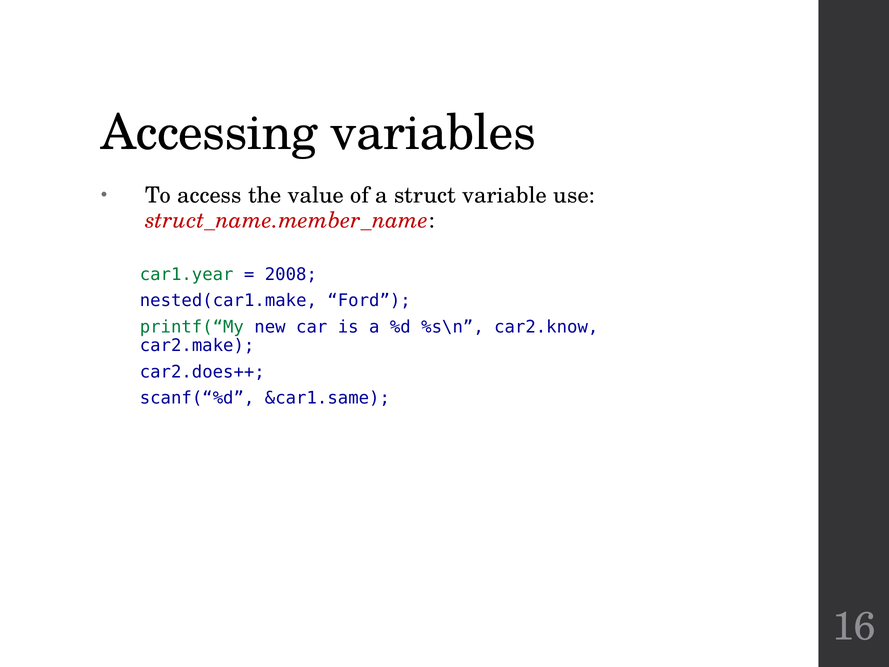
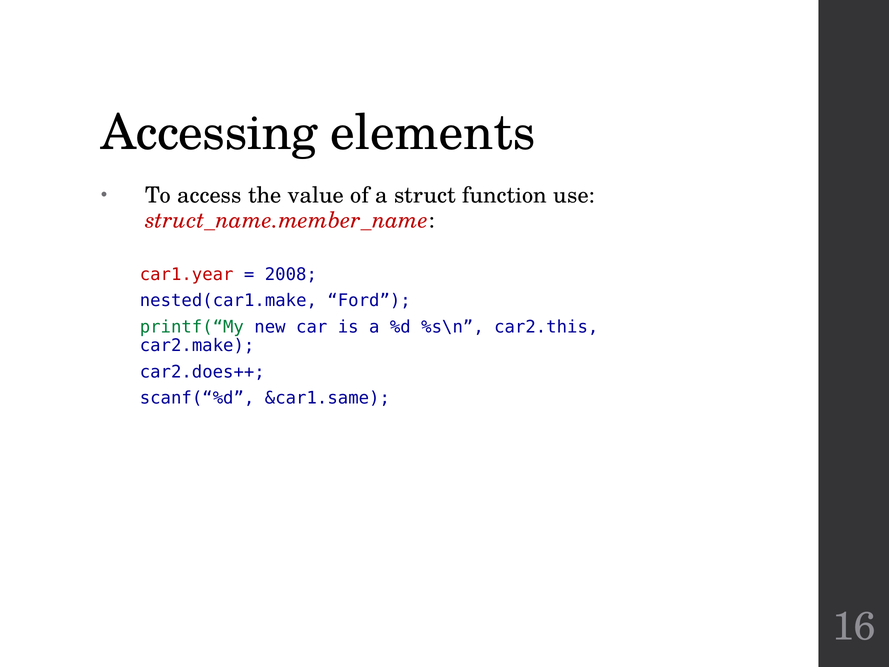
variables: variables -> elements (433, 133)
variable: variable -> function (505, 195)
car1.year colour: green -> red (187, 275)
car2.know: car2.know -> car2.this (546, 327)
